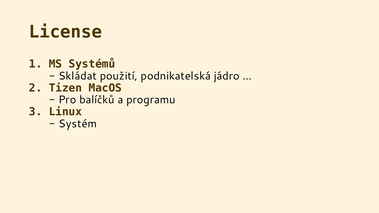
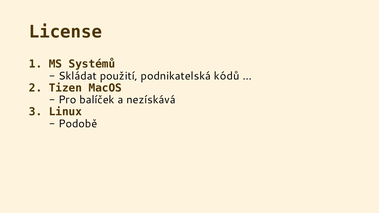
jádro: jádro -> kódů (227, 76)
balíčků: balíčků -> balíček (97, 100)
programu: programu -> nezískává (151, 100)
Systém: Systém -> Podobě (78, 124)
